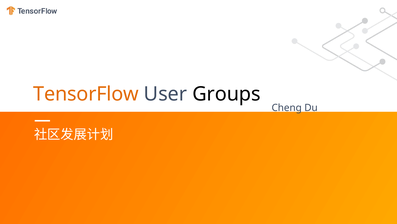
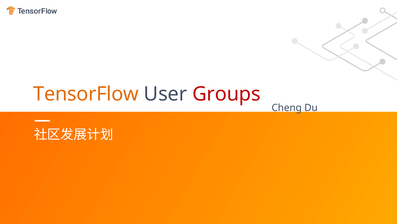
Groups colour: black -> red (226, 94)
